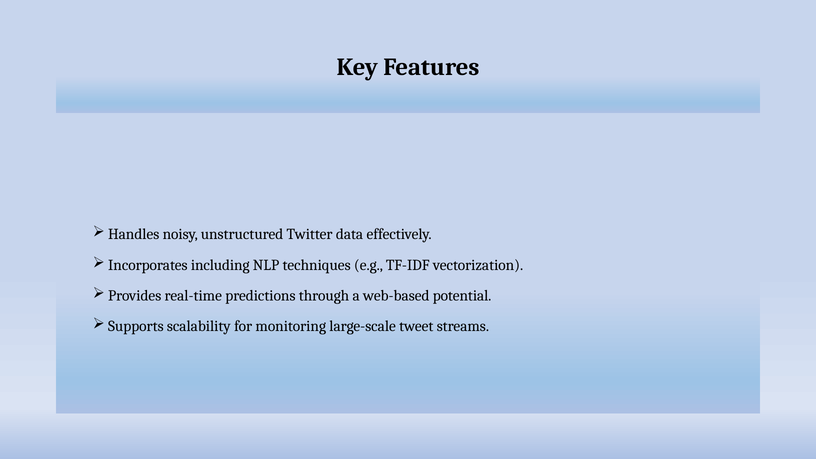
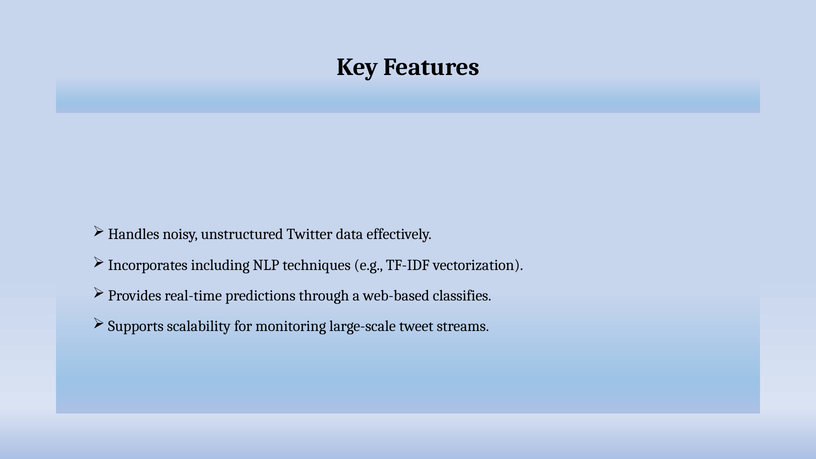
potential: potential -> classifies (462, 296)
